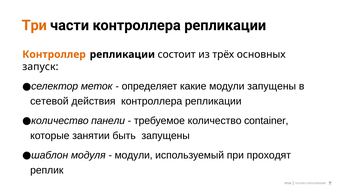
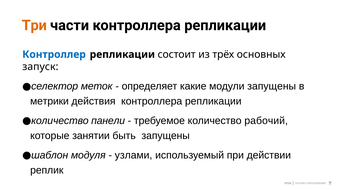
Контроллер colour: orange -> blue (54, 54)
сетевой: сетевой -> метрики (49, 101)
container: container -> рабочий (266, 120)
модули: модули -> узлами (134, 155)
проходят: проходят -> действии (269, 155)
